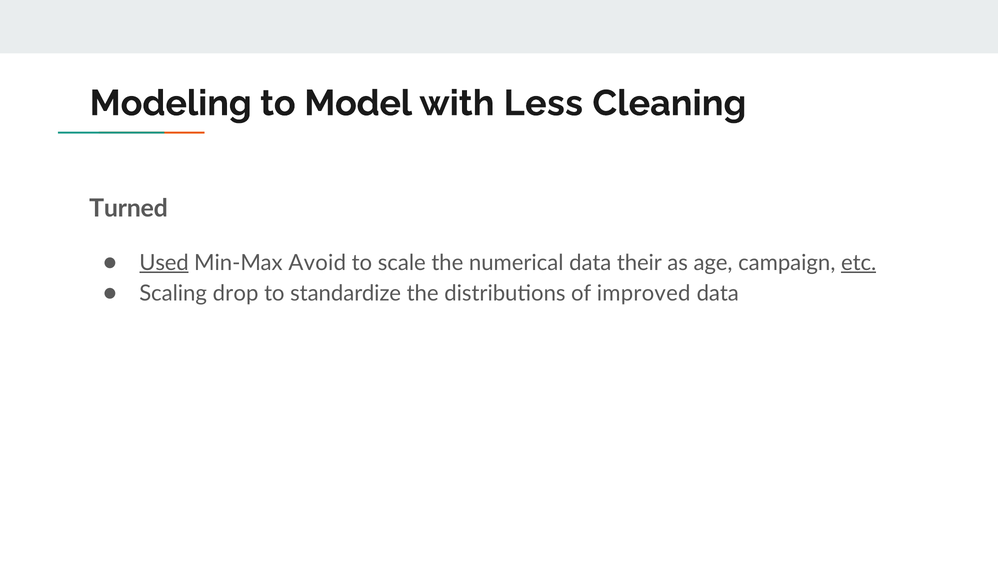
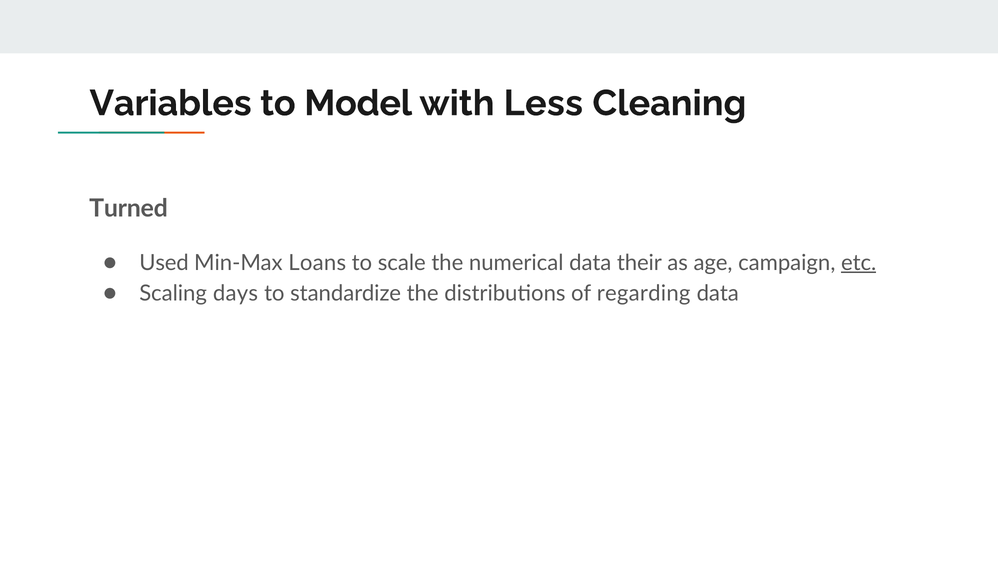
Modeling: Modeling -> Variables (171, 103)
Used underline: present -> none (164, 263)
Avoid: Avoid -> Loans (317, 263)
drop: drop -> days (236, 293)
improved: improved -> regarding (644, 293)
